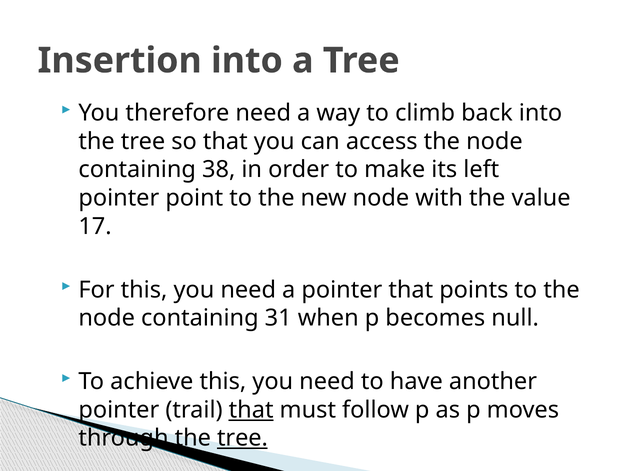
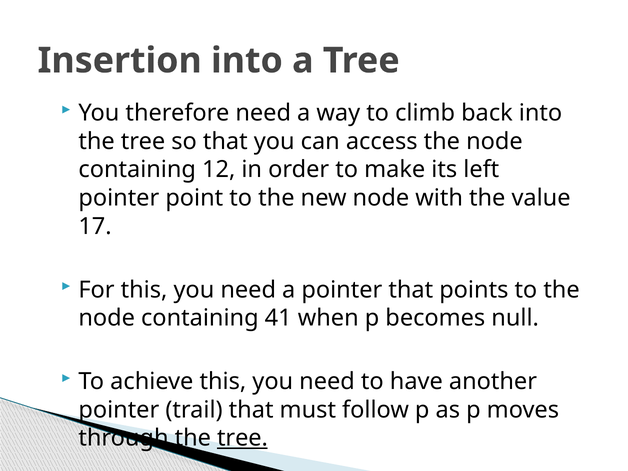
38: 38 -> 12 (219, 170)
31: 31 -> 41 (278, 318)
that underline: present -> none (251, 410)
